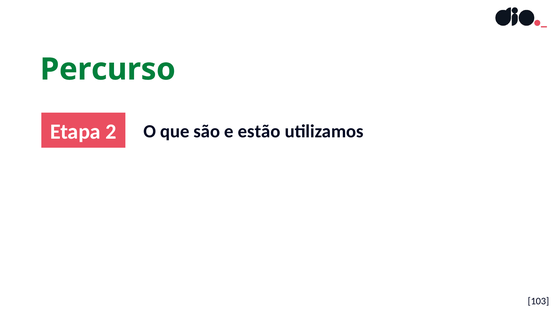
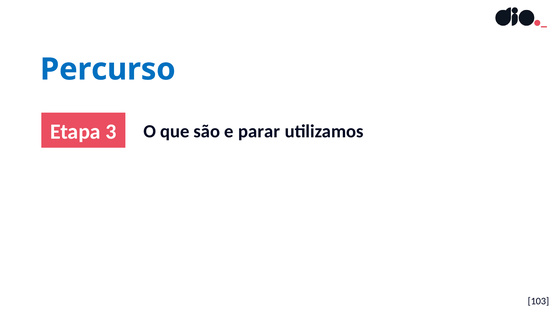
Percurso colour: green -> blue (108, 69)
2: 2 -> 3 (111, 132)
estão: estão -> parar (259, 131)
